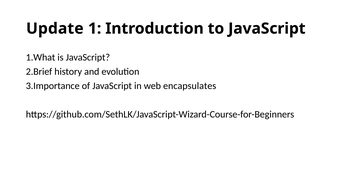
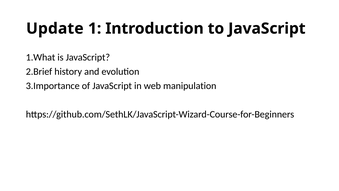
encapsulates: encapsulates -> manipulation (190, 86)
